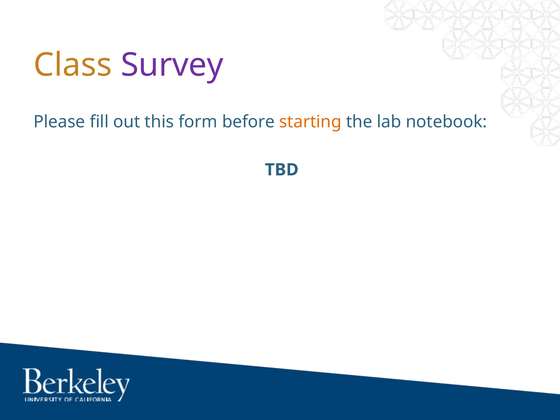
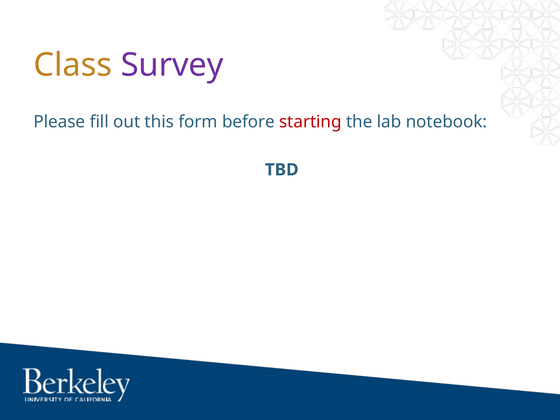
starting colour: orange -> red (310, 122)
